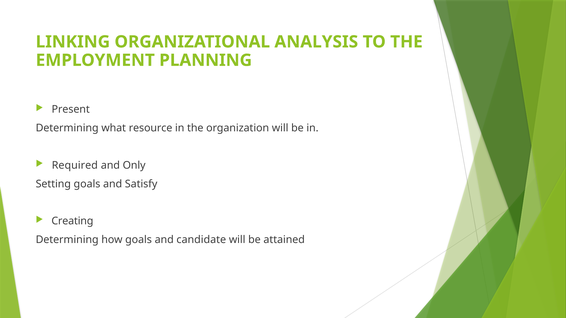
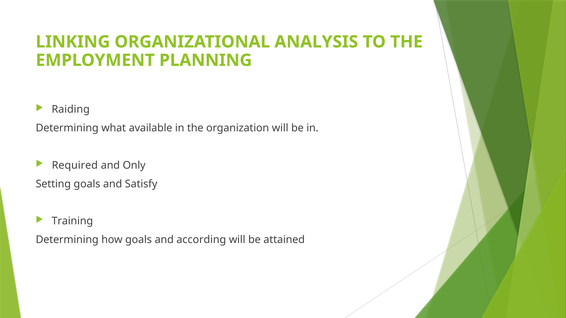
Present: Present -> Raiding (71, 110)
resource: resource -> available (151, 128)
Creating: Creating -> Training (72, 221)
candidate: candidate -> according (201, 240)
